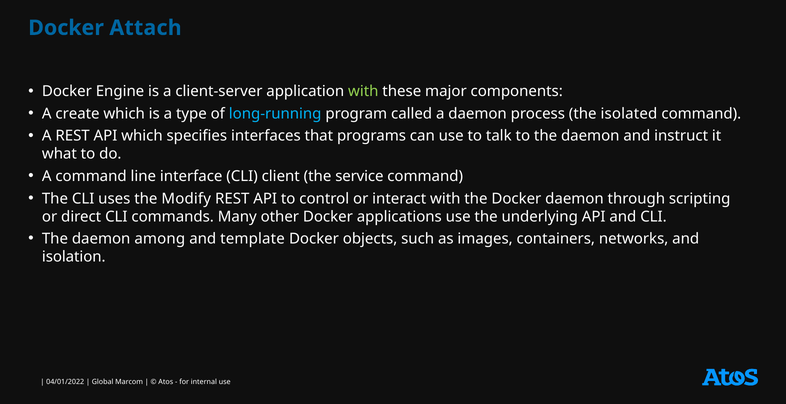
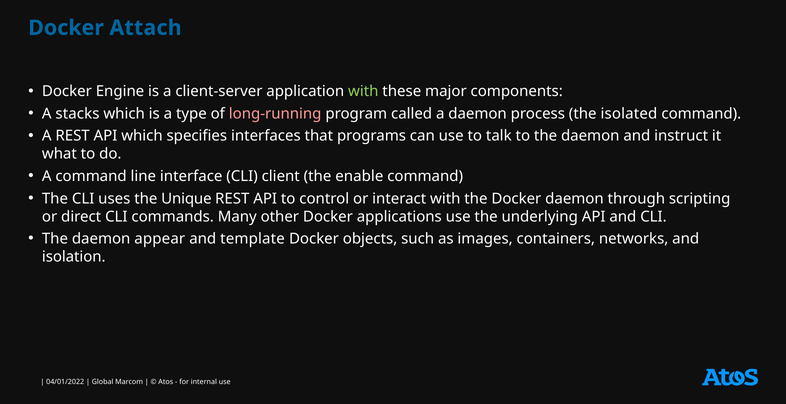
create: create -> stacks (77, 114)
long-running colour: light blue -> pink (275, 114)
service: service -> enable (359, 176)
Modify: Modify -> Unique (186, 199)
among: among -> appear (160, 239)
